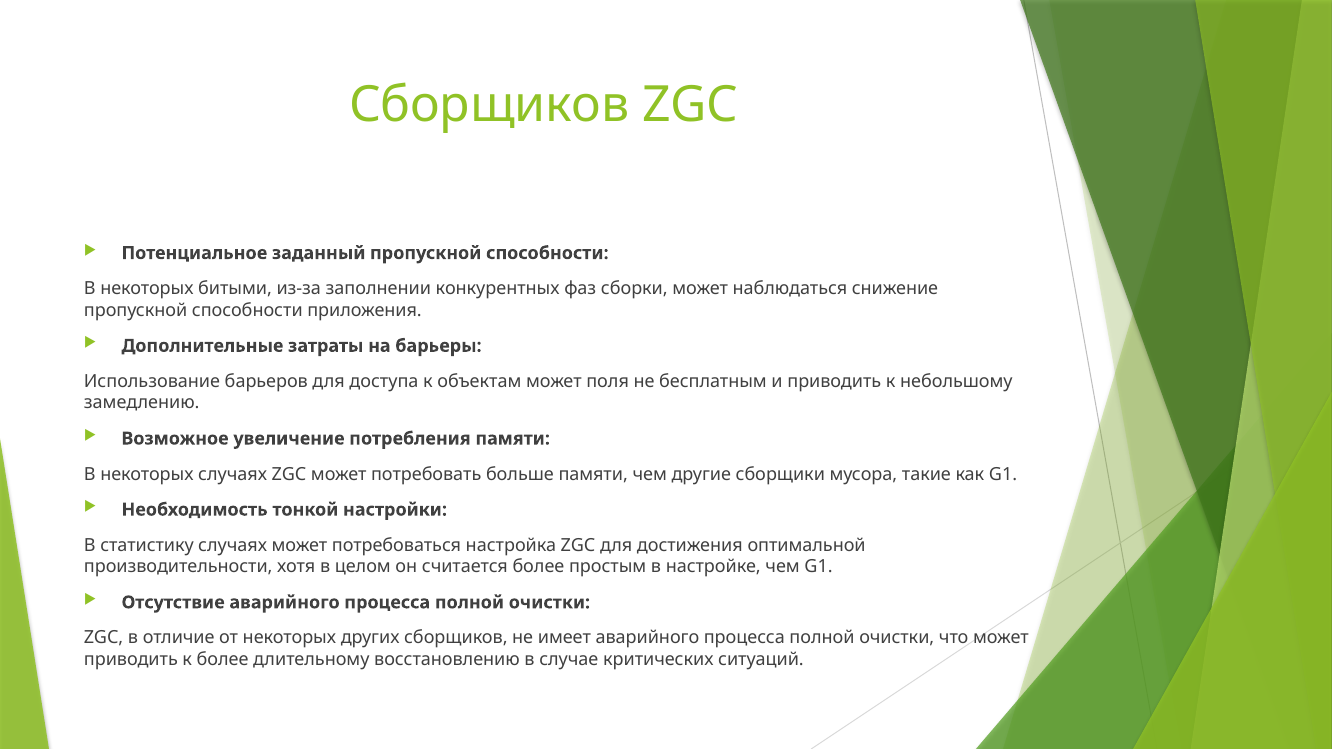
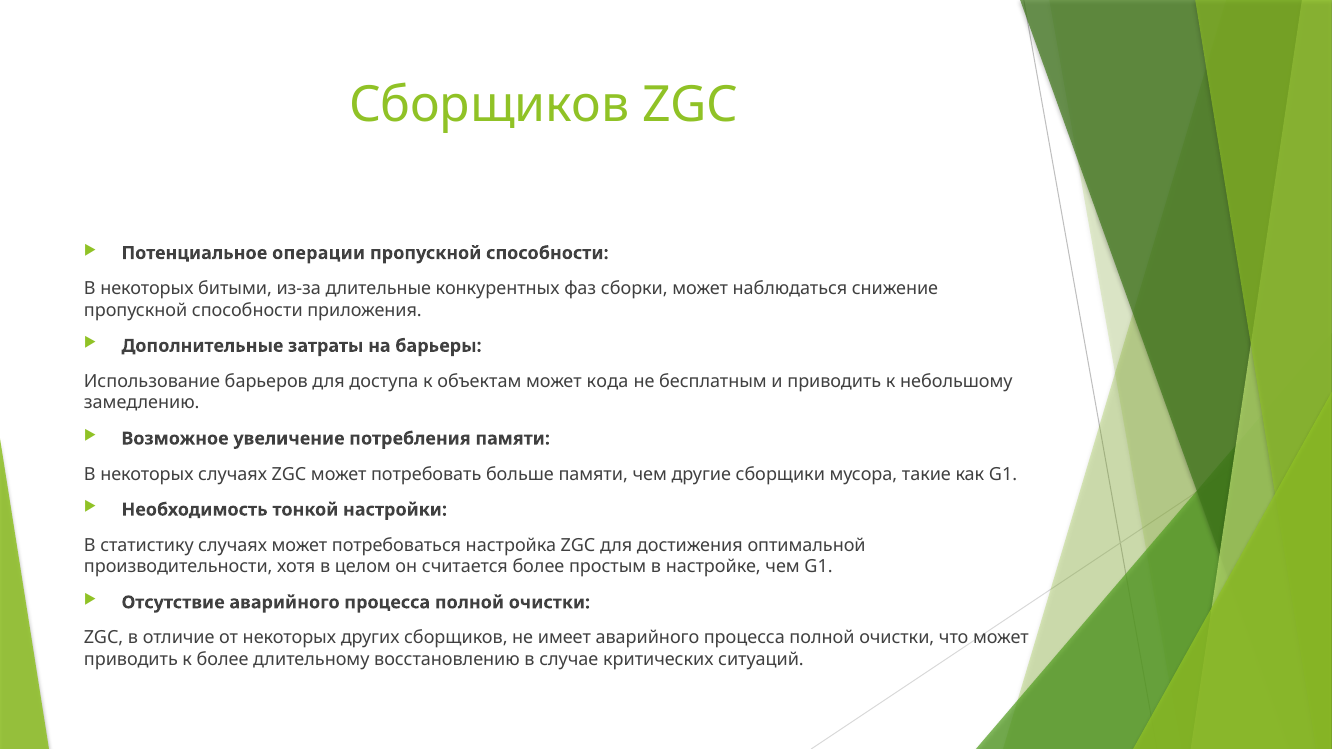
заданный: заданный -> операции (319, 253)
заполнении: заполнении -> длительные (378, 289)
поля: поля -> кода (608, 381)
